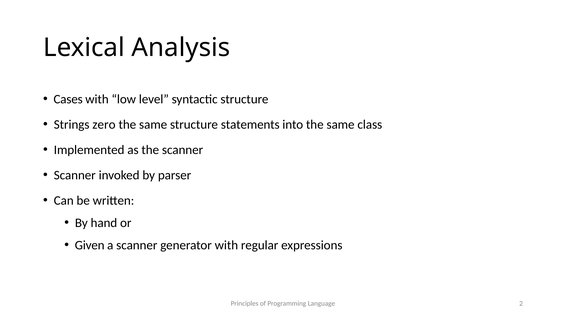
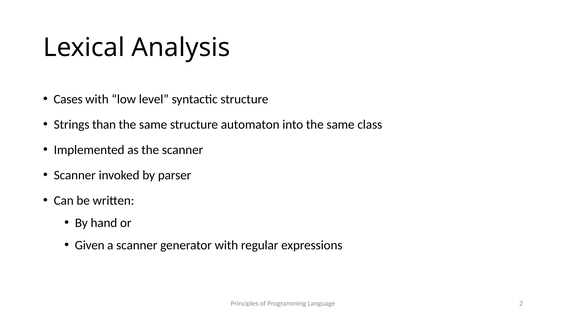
zero: zero -> than (104, 125)
statements: statements -> automaton (250, 125)
